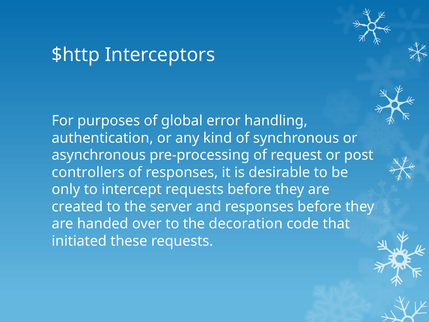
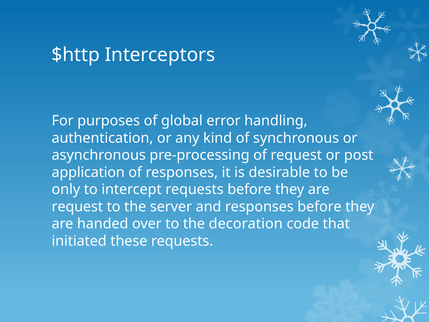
controllers: controllers -> application (88, 172)
created: created -> request (77, 207)
